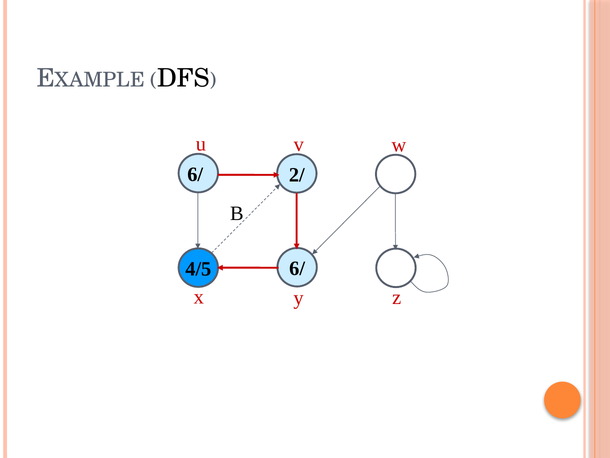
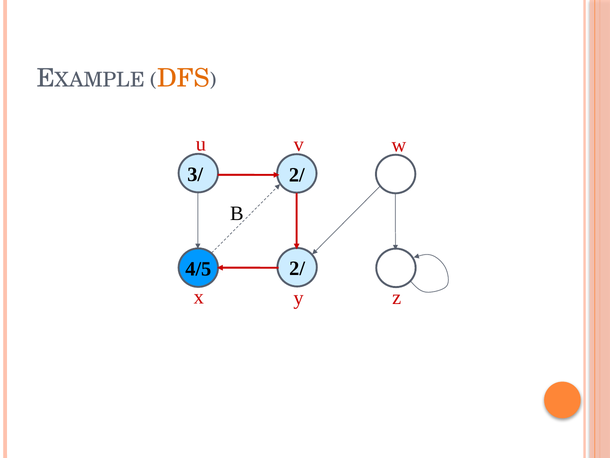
DFS colour: black -> orange (183, 78)
6/: 6/ -> 3/ (195, 175)
4/5 6/: 6/ -> 2/ (297, 268)
